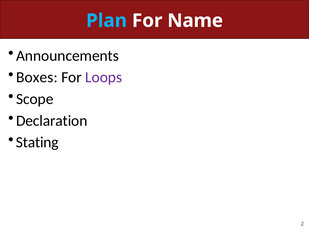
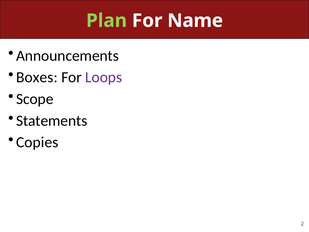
Plan colour: light blue -> light green (107, 21)
Declaration: Declaration -> Statements (52, 121)
Stating: Stating -> Copies (37, 142)
